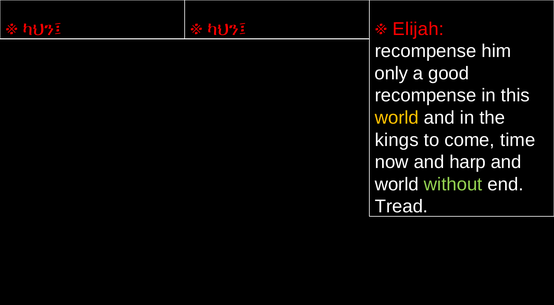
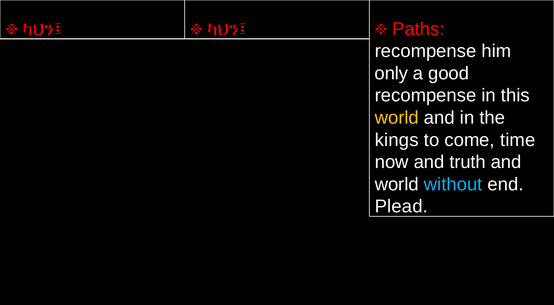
Elijah: Elijah -> Paths (418, 29)
harp: harp -> truth (468, 162)
without colour: light green -> light blue (453, 184)
Tread: Tread -> Plead (401, 206)
